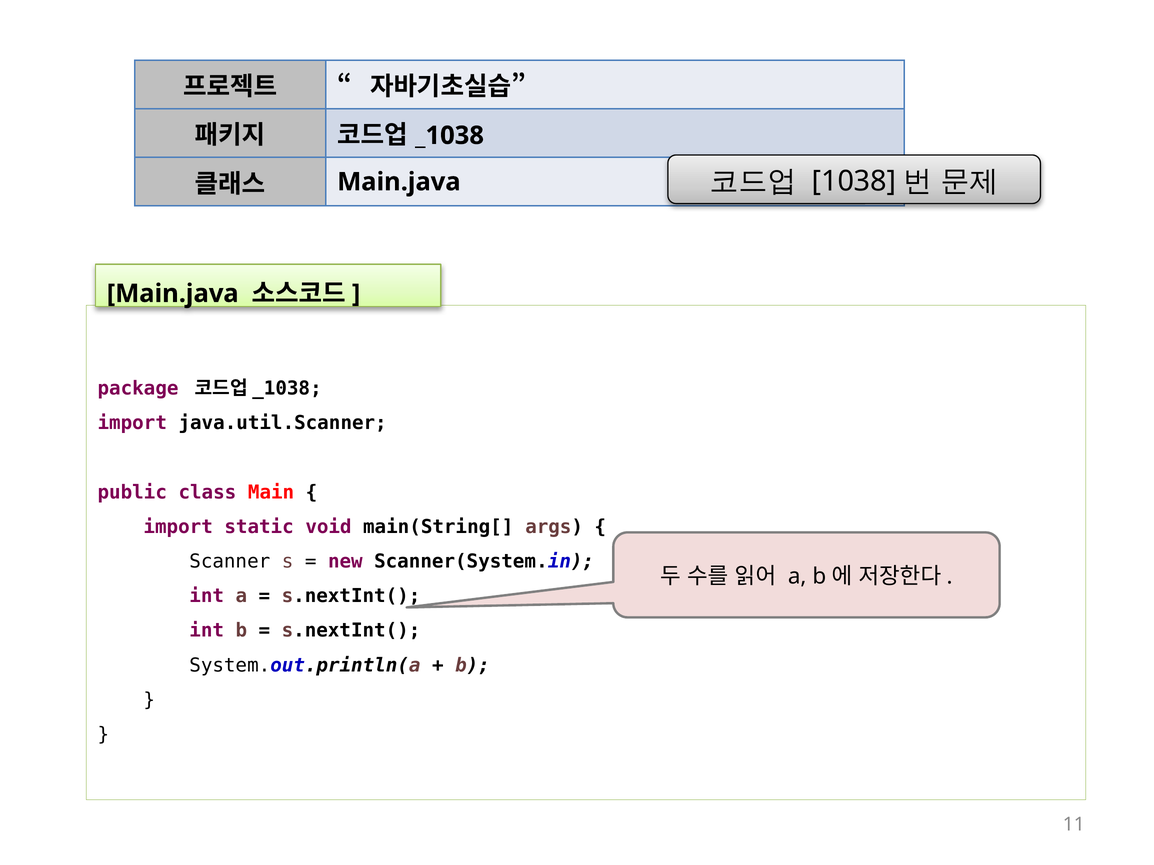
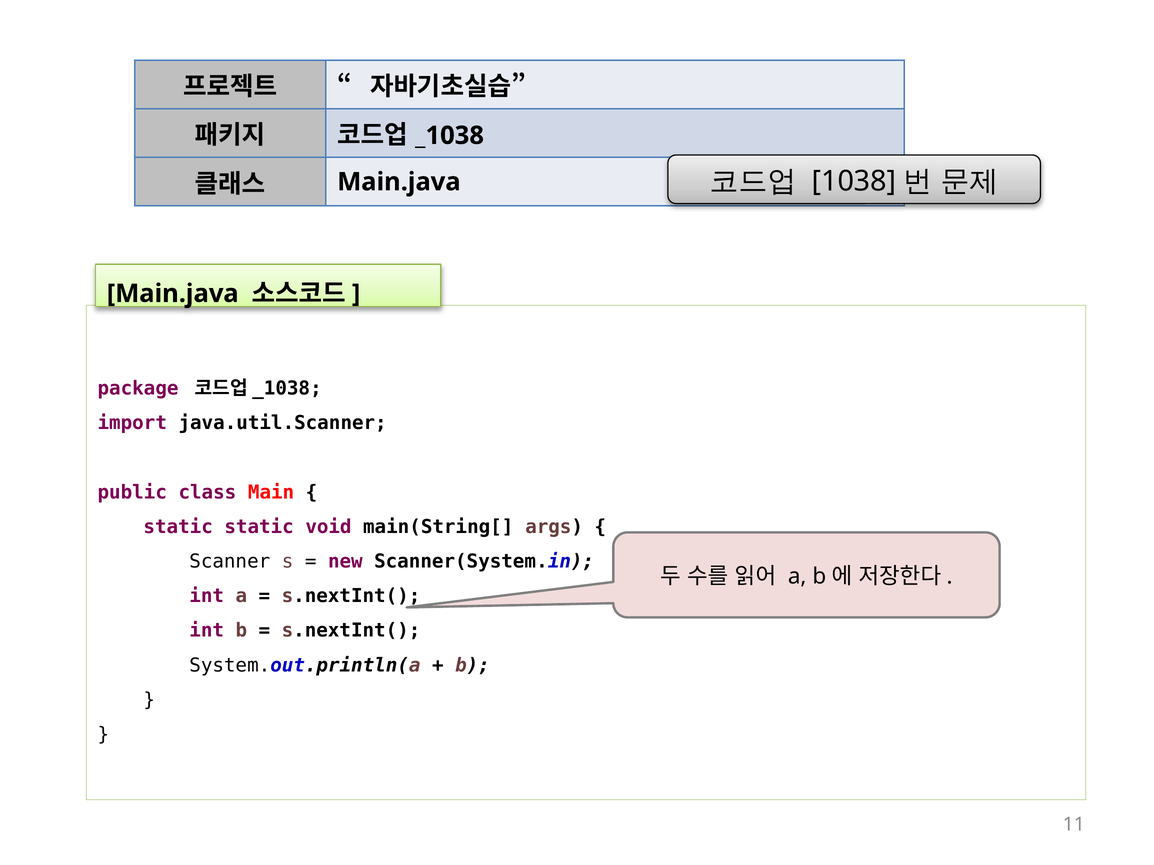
import: import -> static (178, 527)
